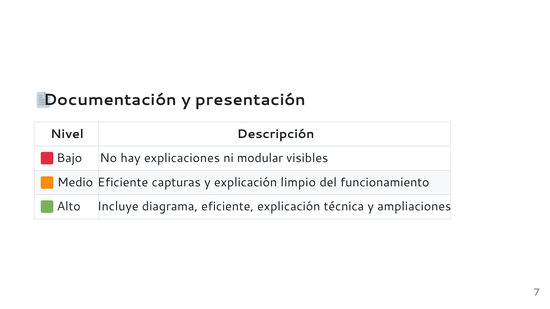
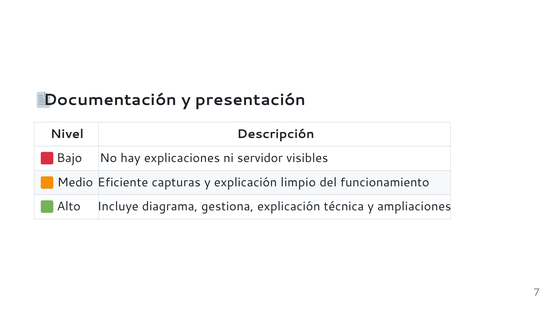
modular: modular -> servidor (260, 158)
diagrama eficiente: eficiente -> gestiona (227, 207)
